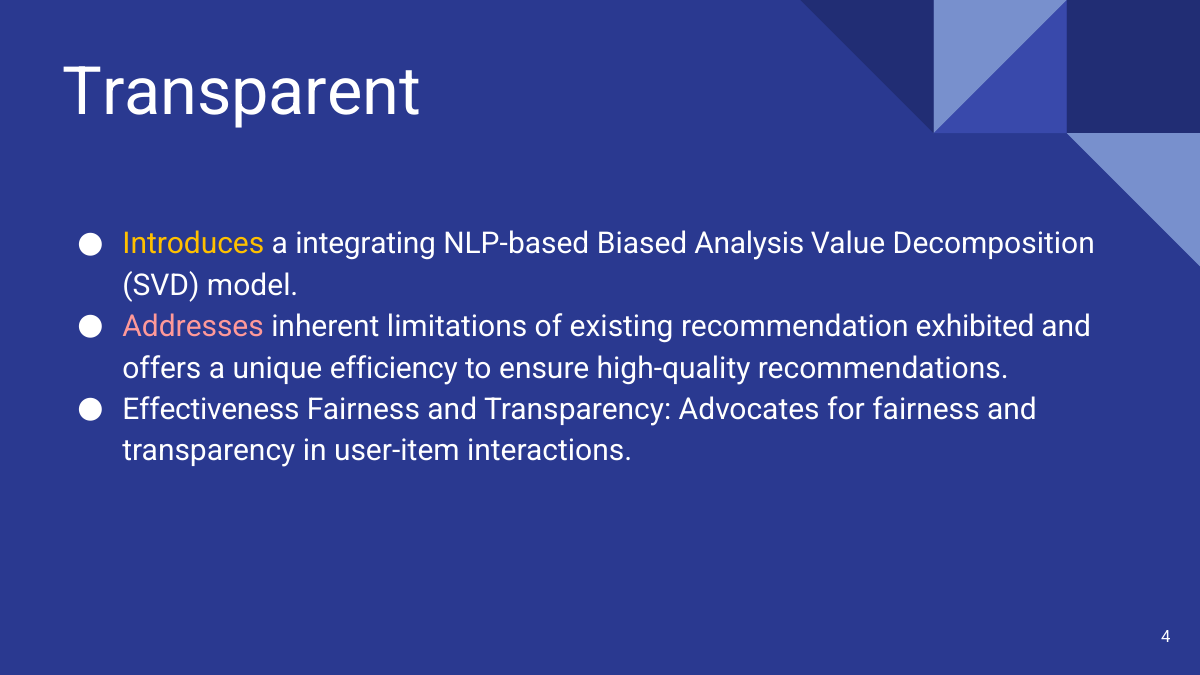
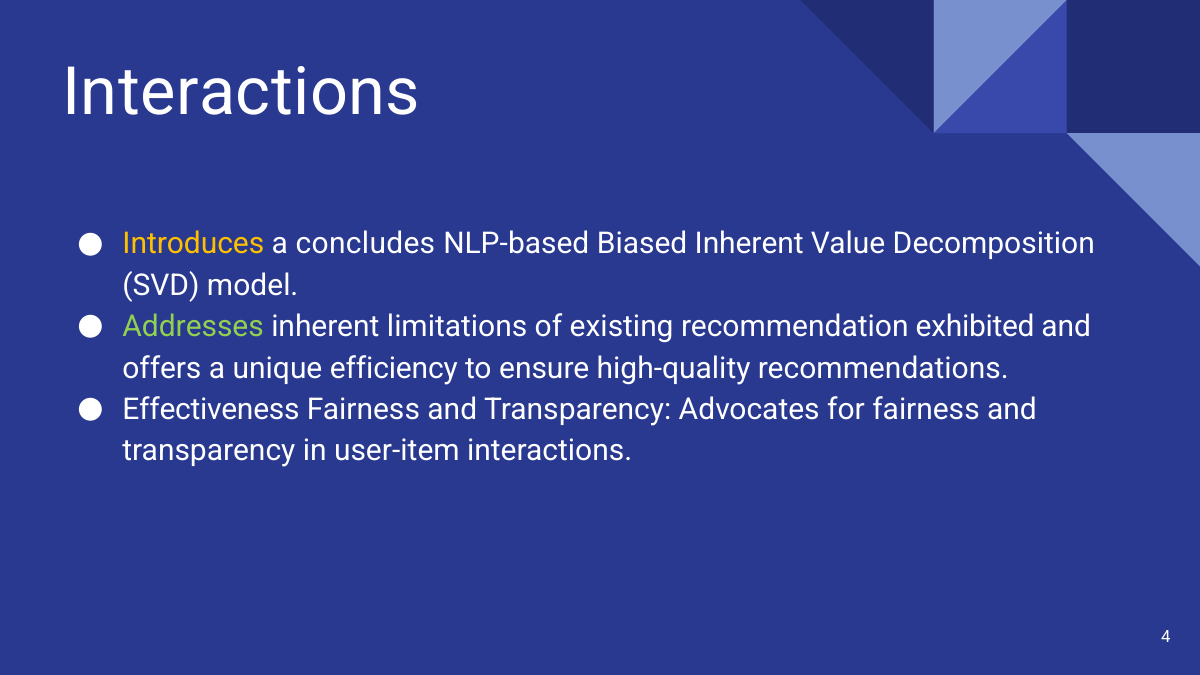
Transparent: Transparent -> Interactions (241, 93)
integrating: integrating -> concludes (365, 244)
Biased Analysis: Analysis -> Inherent (749, 244)
Addresses colour: pink -> light green (193, 327)
